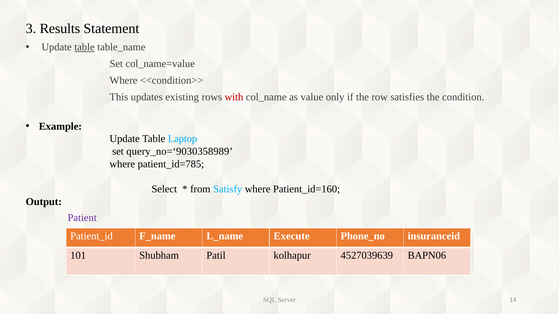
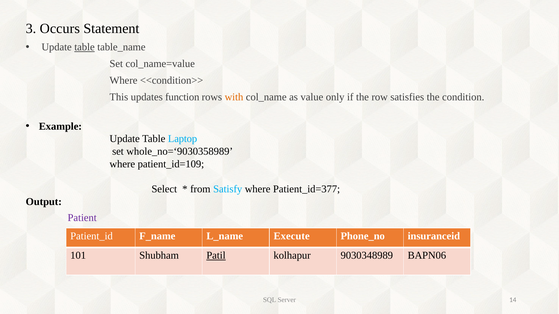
Results: Results -> Occurs (60, 29)
existing: existing -> function (182, 97)
with colour: red -> orange (234, 97)
query_no=‘9030358989: query_no=‘9030358989 -> whole_no=‘9030358989 (180, 152)
patient_id=785: patient_id=785 -> patient_id=109 (171, 164)
Patient_id=160: Patient_id=160 -> Patient_id=377 (307, 189)
Patil underline: none -> present (216, 256)
4527039639: 4527039639 -> 9030348989 (367, 256)
